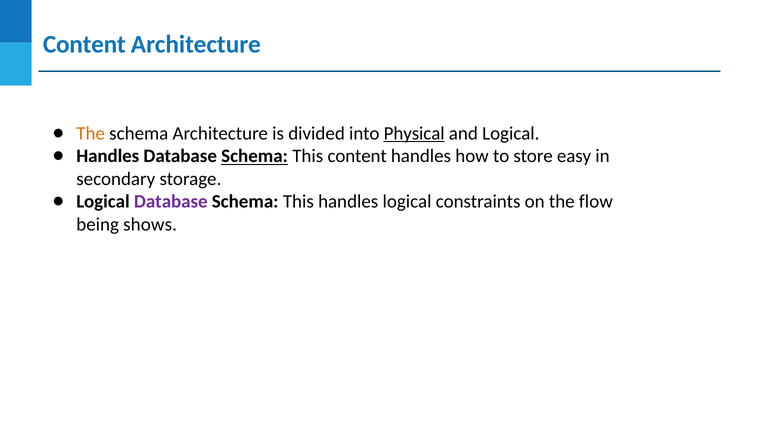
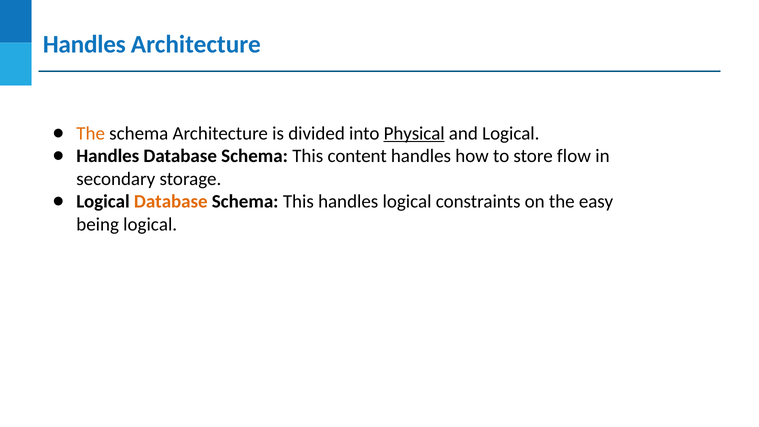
Content: Content -> Handles (84, 44)
Schema underline: present -> none (255, 156)
easy: easy -> flow (574, 156)
Database colour: purple -> orange (171, 202)
flow: flow -> easy (596, 202)
being shows: shows -> logical (150, 224)
